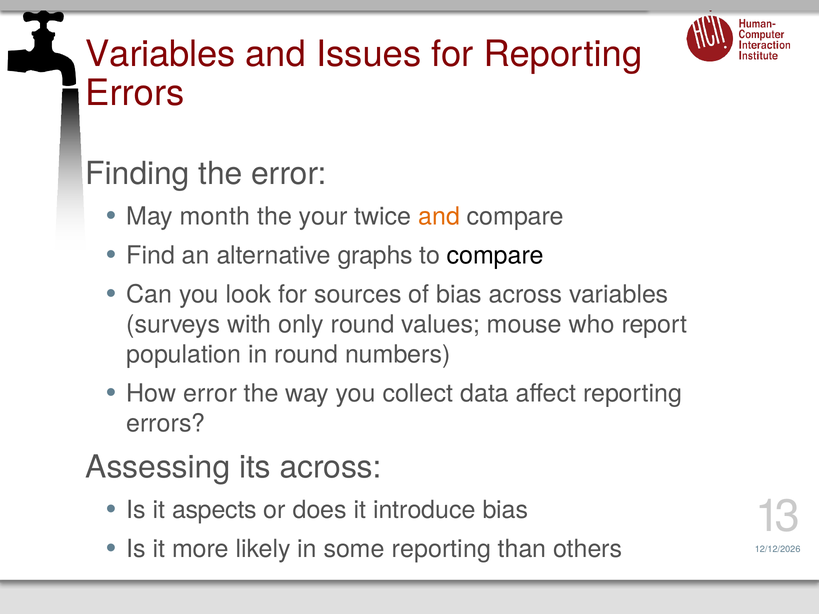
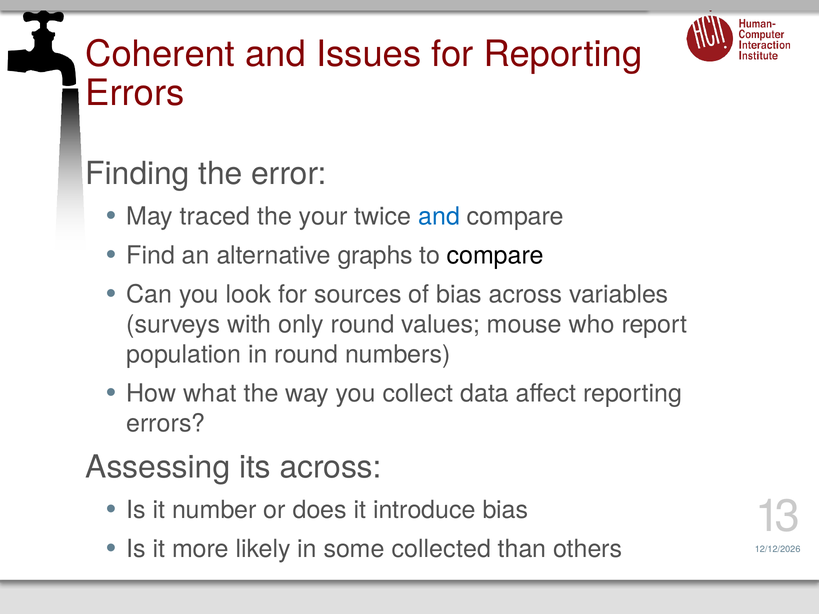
Variables: Variables -> Coherent (160, 54)
month: month -> traced (215, 216)
and colour: orange -> blue (439, 216)
How error: error -> what (210, 394)
aspects: aspects -> number (214, 510)
some reporting: reporting -> collected (441, 549)
